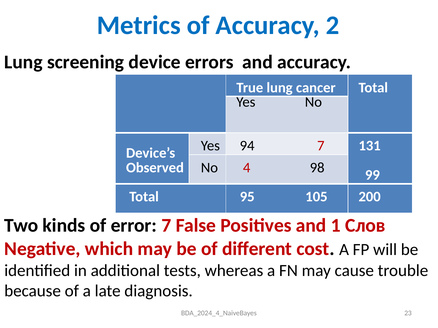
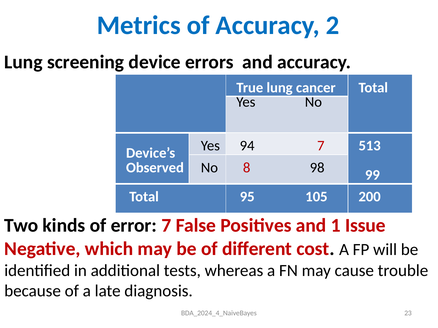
131: 131 -> 513 (370, 146)
4: 4 -> 8 (247, 168)
Слов: Слов -> Issue (365, 226)
